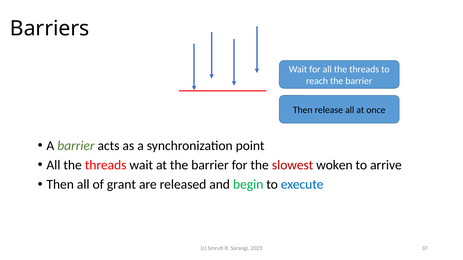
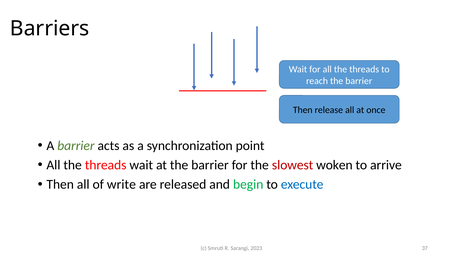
grant: grant -> write (121, 185)
